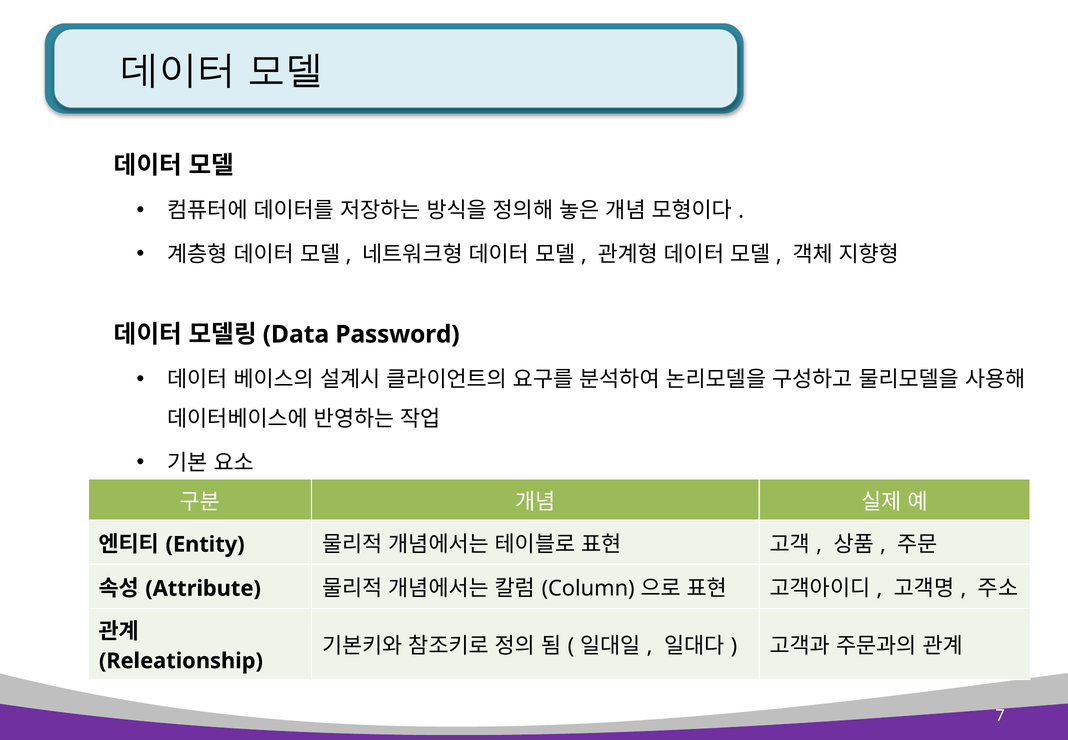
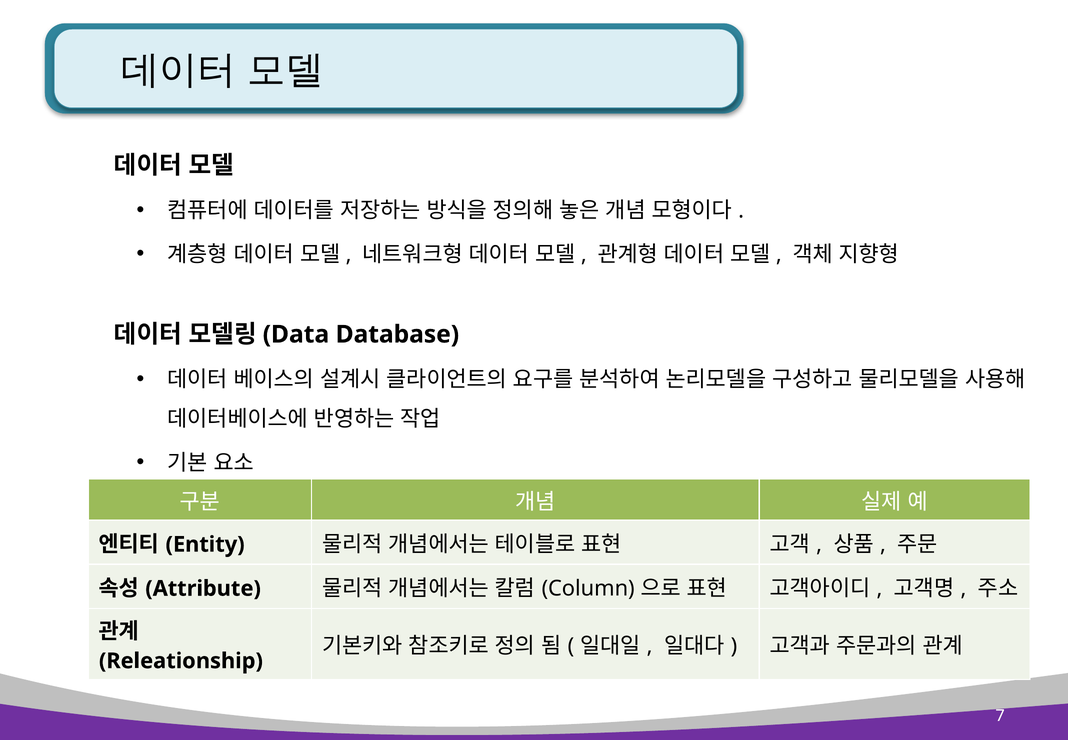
Password: Password -> Database (397, 334)
